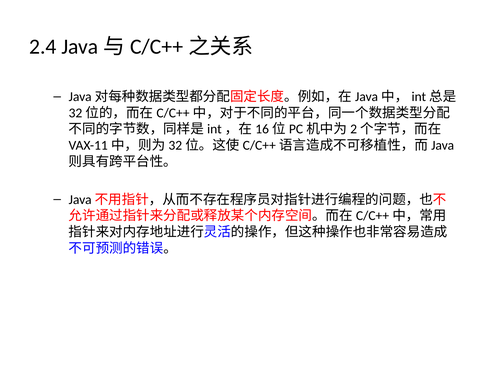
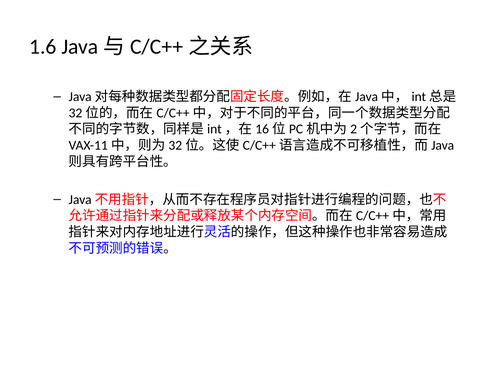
2.4: 2.4 -> 1.6 (43, 46)
